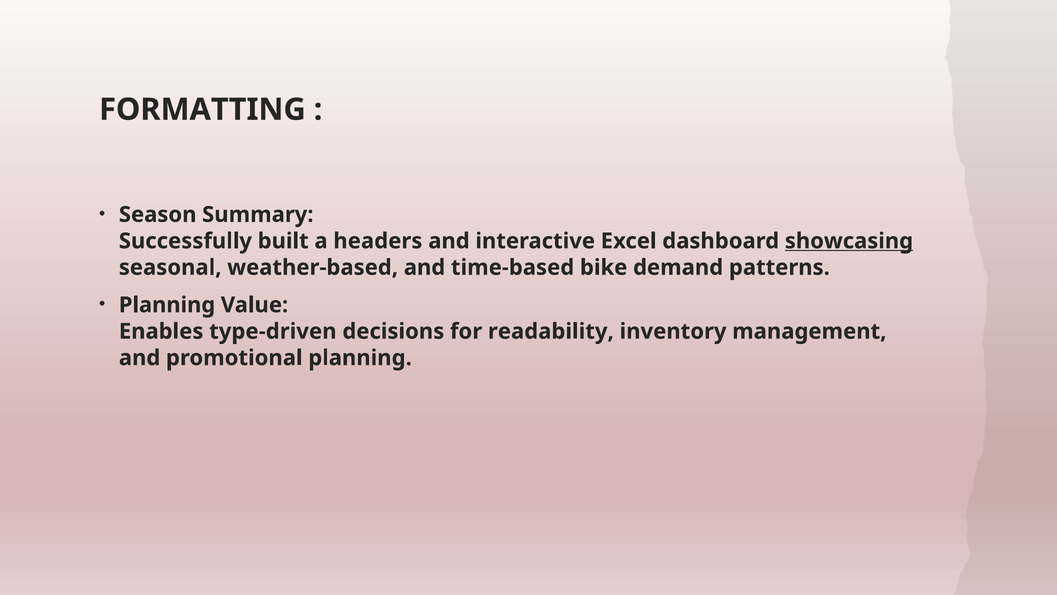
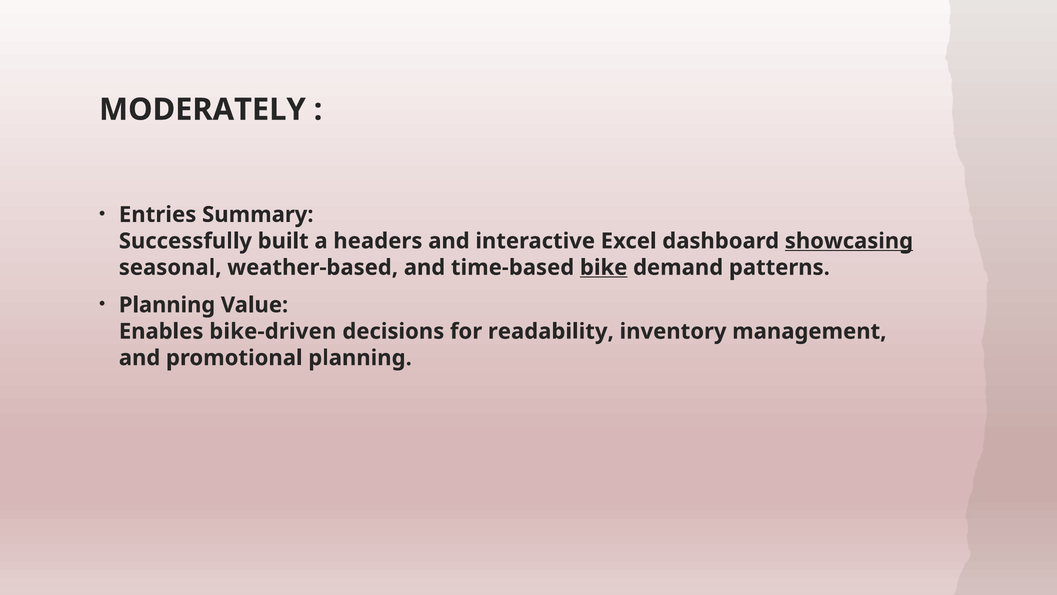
FORMATTING: FORMATTING -> MODERATELY (202, 110)
Season: Season -> Entries (158, 214)
bike underline: none -> present (604, 267)
type-driven: type-driven -> bike-driven (273, 331)
